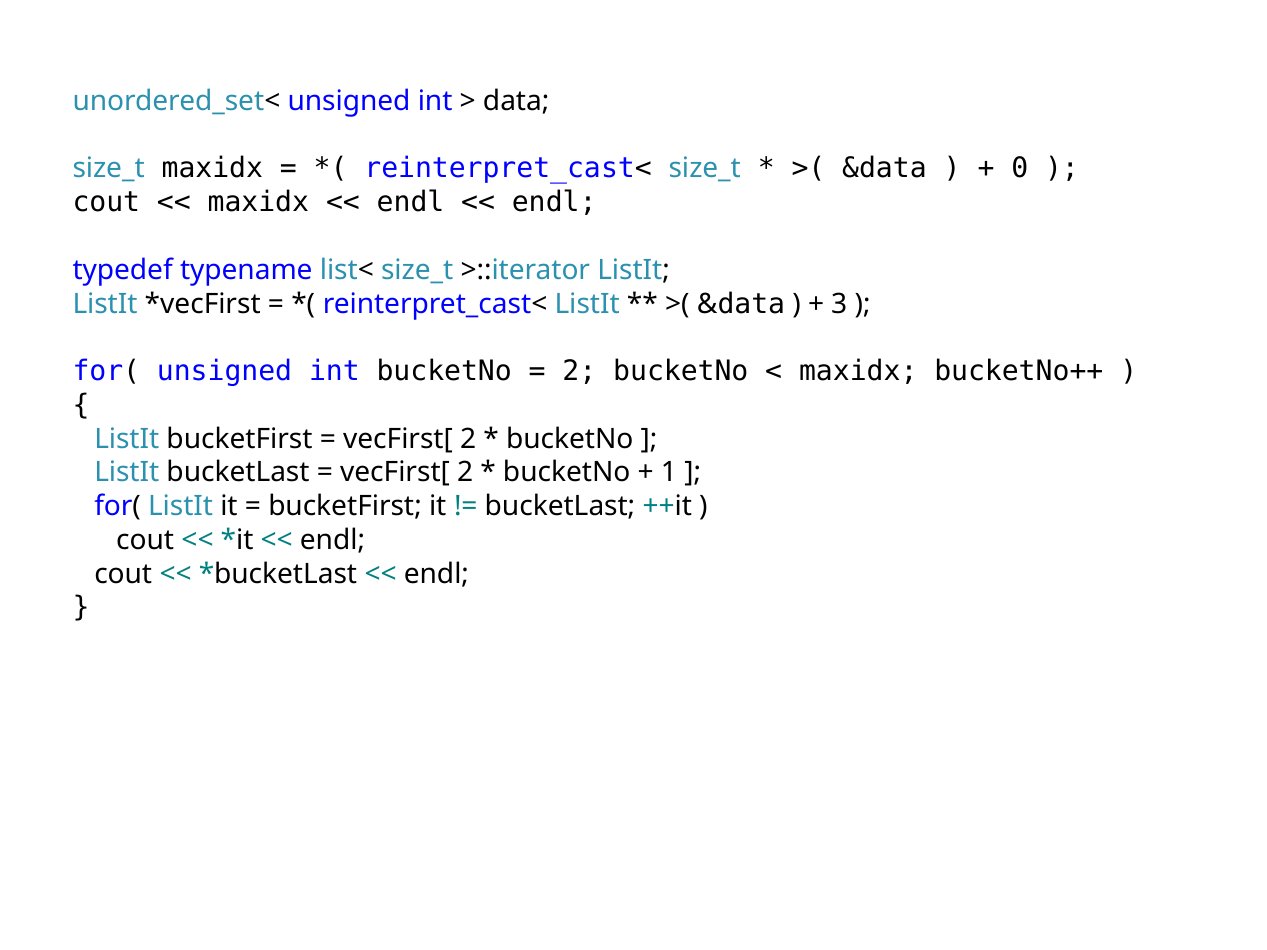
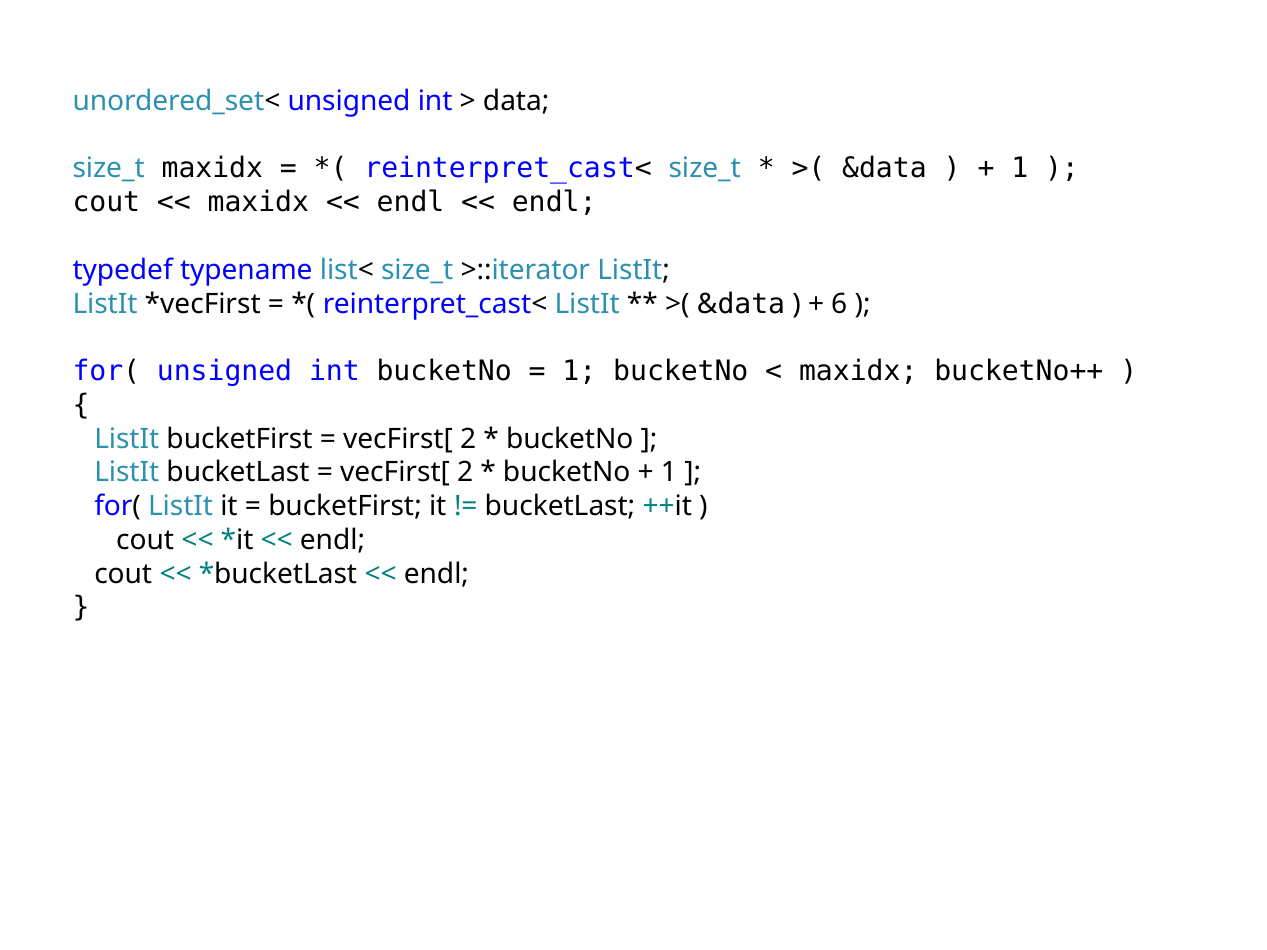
0: 0 -> 1 (1020, 169)
3: 3 -> 6 (839, 304)
2: 2 -> 1 (579, 371)
